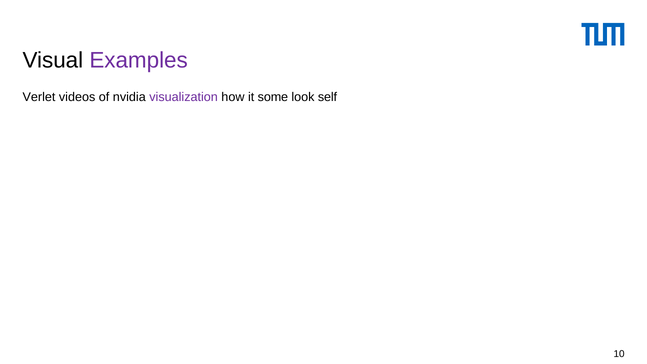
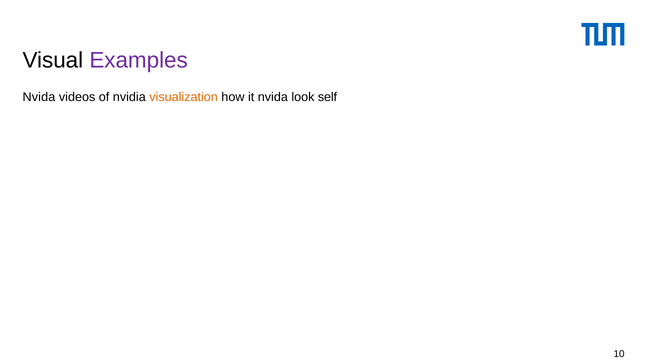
Verlet: Verlet -> Nvida (39, 97)
visualization colour: purple -> orange (184, 97)
it some: some -> nvida (273, 97)
